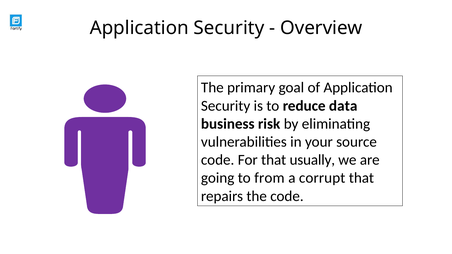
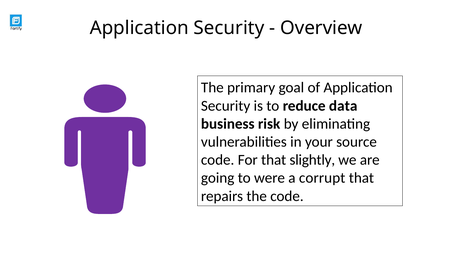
usually: usually -> slightly (312, 160)
from: from -> were (270, 178)
